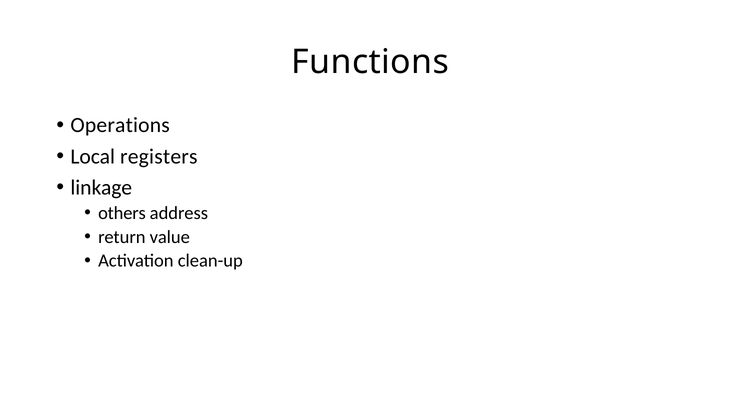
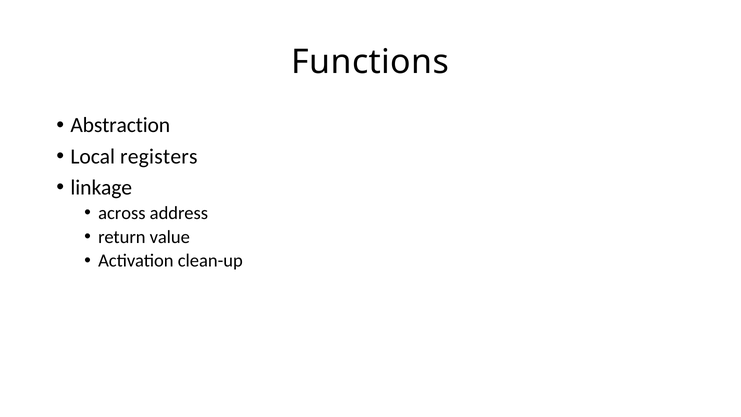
Operations: Operations -> Abstraction (120, 125)
others: others -> across (122, 213)
